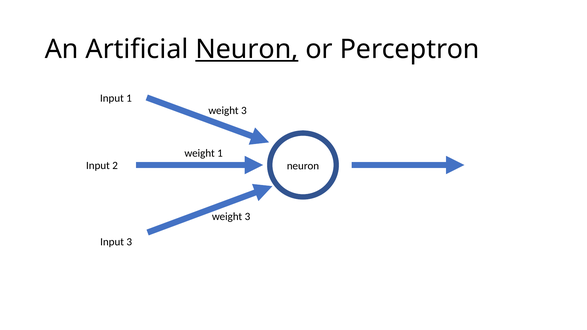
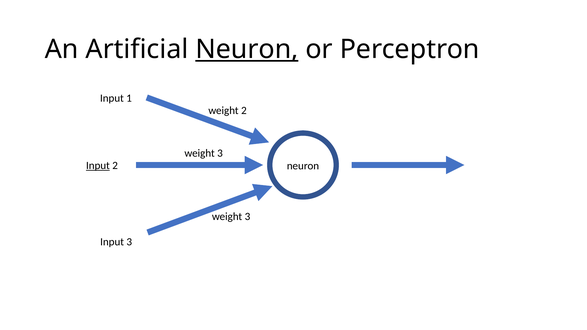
3: 3 -> 2 (244, 111)
1: 1 -> 3 (220, 153)
Input underline: none -> present (98, 166)
